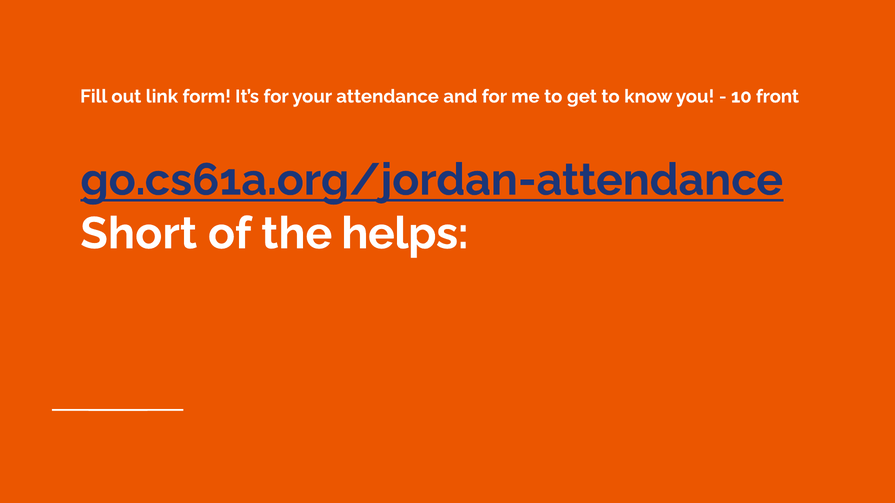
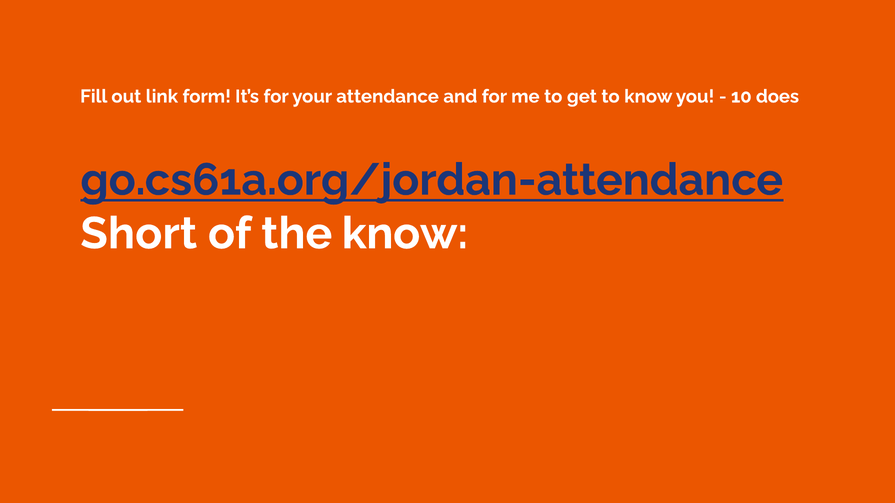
front: front -> does (777, 97)
the helps: helps -> know (405, 234)
